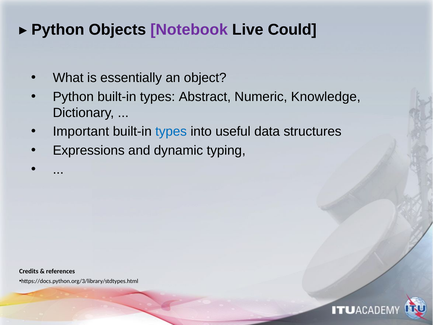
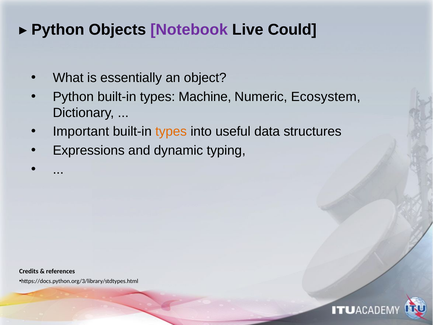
Abstract: Abstract -> Machine (205, 97)
Knowledge: Knowledge -> Ecosystem (326, 97)
types colour: blue -> orange (171, 132)
